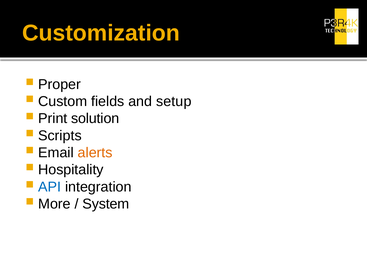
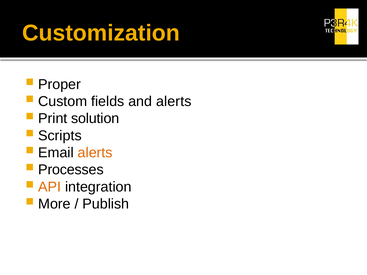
and setup: setup -> alerts (174, 102)
Hospitality: Hospitality -> Processes (71, 170)
API colour: blue -> orange (50, 187)
System: System -> Publish (106, 204)
